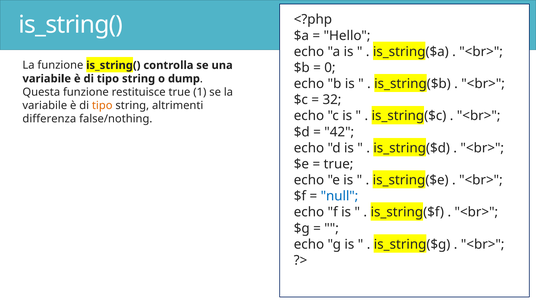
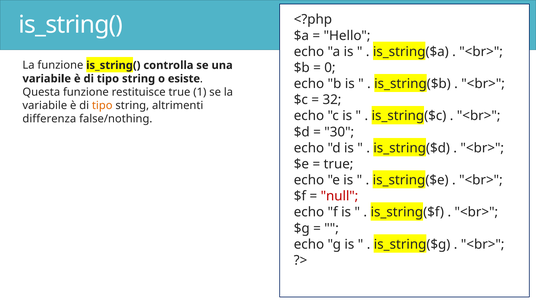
dump: dump -> esiste (184, 79)
42: 42 -> 30 (339, 132)
null colour: blue -> red (339, 196)
